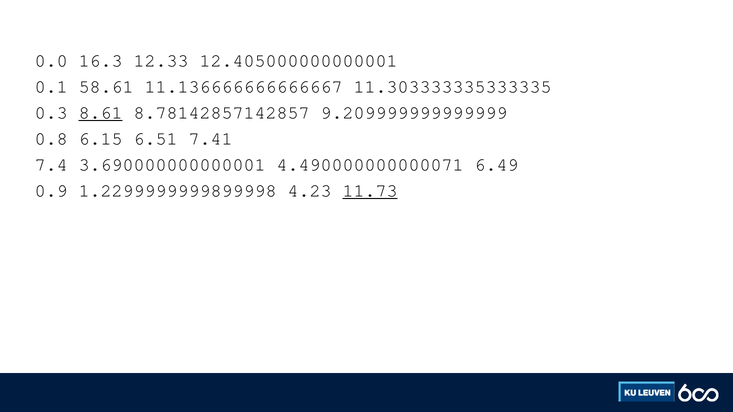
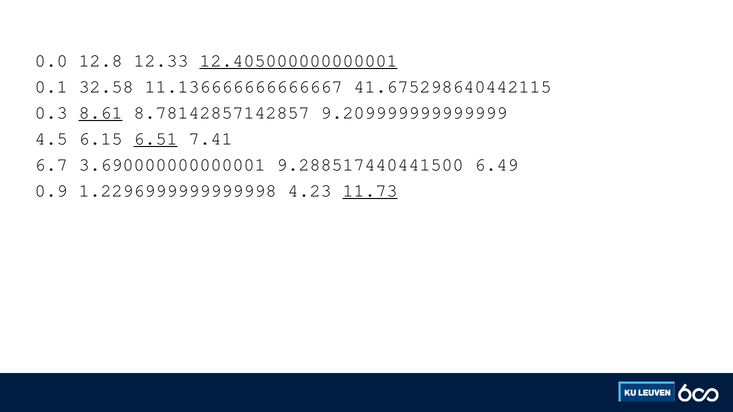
16.3: 16.3 -> 12.8 (101, 61)
12.405000000000001 underline: none -> present (299, 61)
58.61: 58.61 -> 32.58 (106, 87)
11.303333335333335: 11.303333335333335 -> 41.675298640442115 (453, 87)
0.8: 0.8 -> 4.5 (51, 139)
6.51 underline: none -> present (156, 139)
7.4: 7.4 -> 6.7 (51, 165)
4.490000000000071: 4.490000000000071 -> 9.288517440441500 (370, 165)
1.2299999999899998: 1.2299999999899998 -> 1.2296999999999998 (178, 191)
